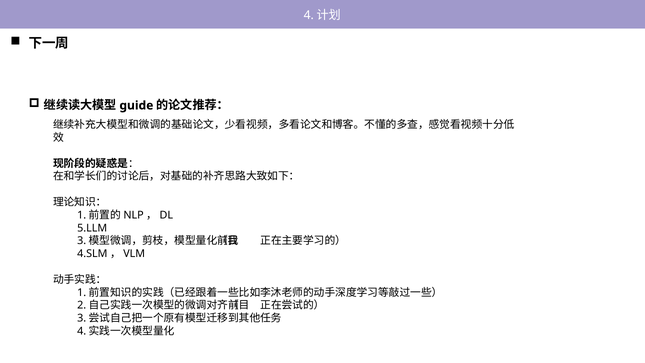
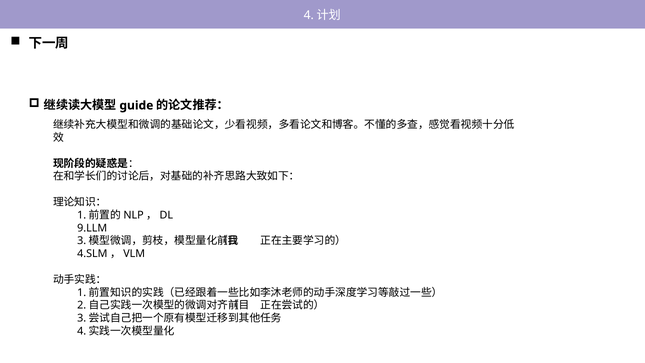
5.LLM: 5.LLM -> 9.LLM (92, 228)
